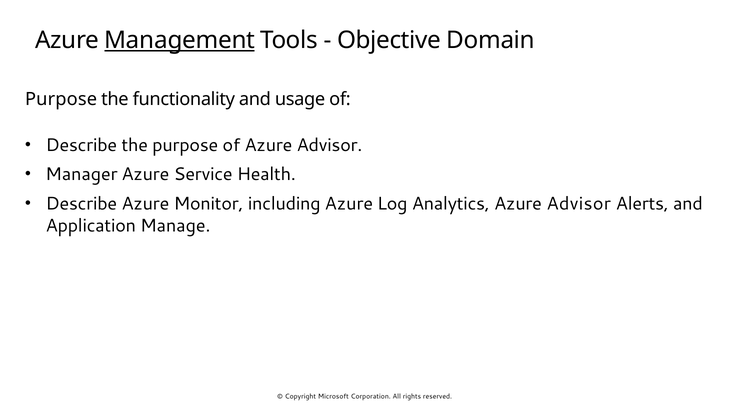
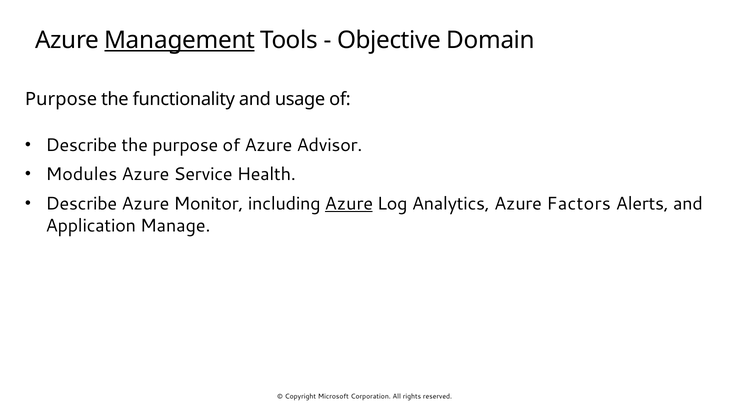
Manager: Manager -> Modules (81, 174)
Azure underline: none -> present (349, 204)
Analytics Azure Advisor: Advisor -> Factors (579, 204)
